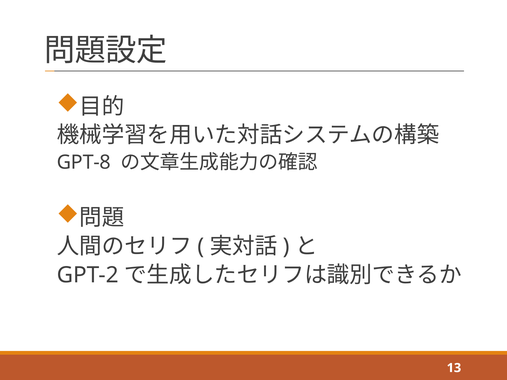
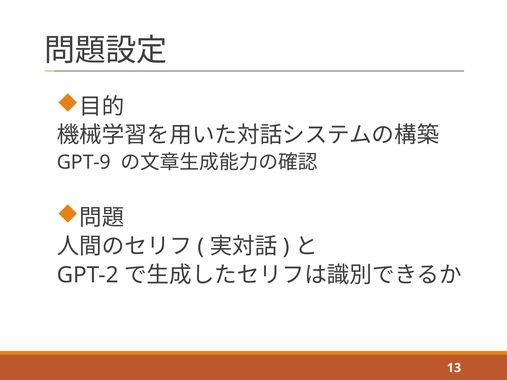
GPT-8: GPT-8 -> GPT-9 (84, 162)
